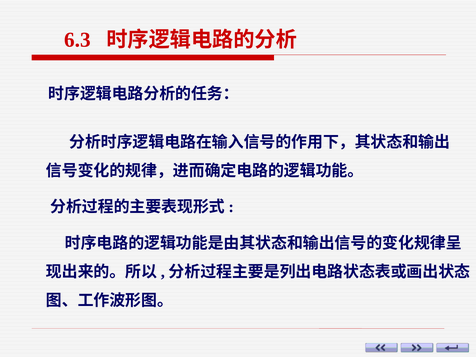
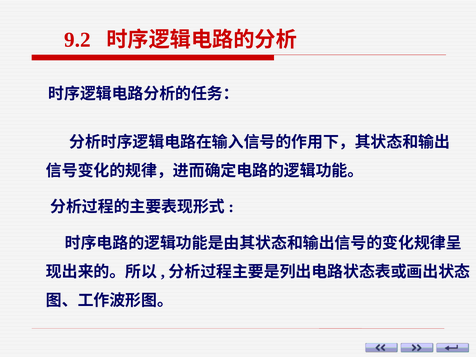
6.3: 6.3 -> 9.2 (78, 40)
